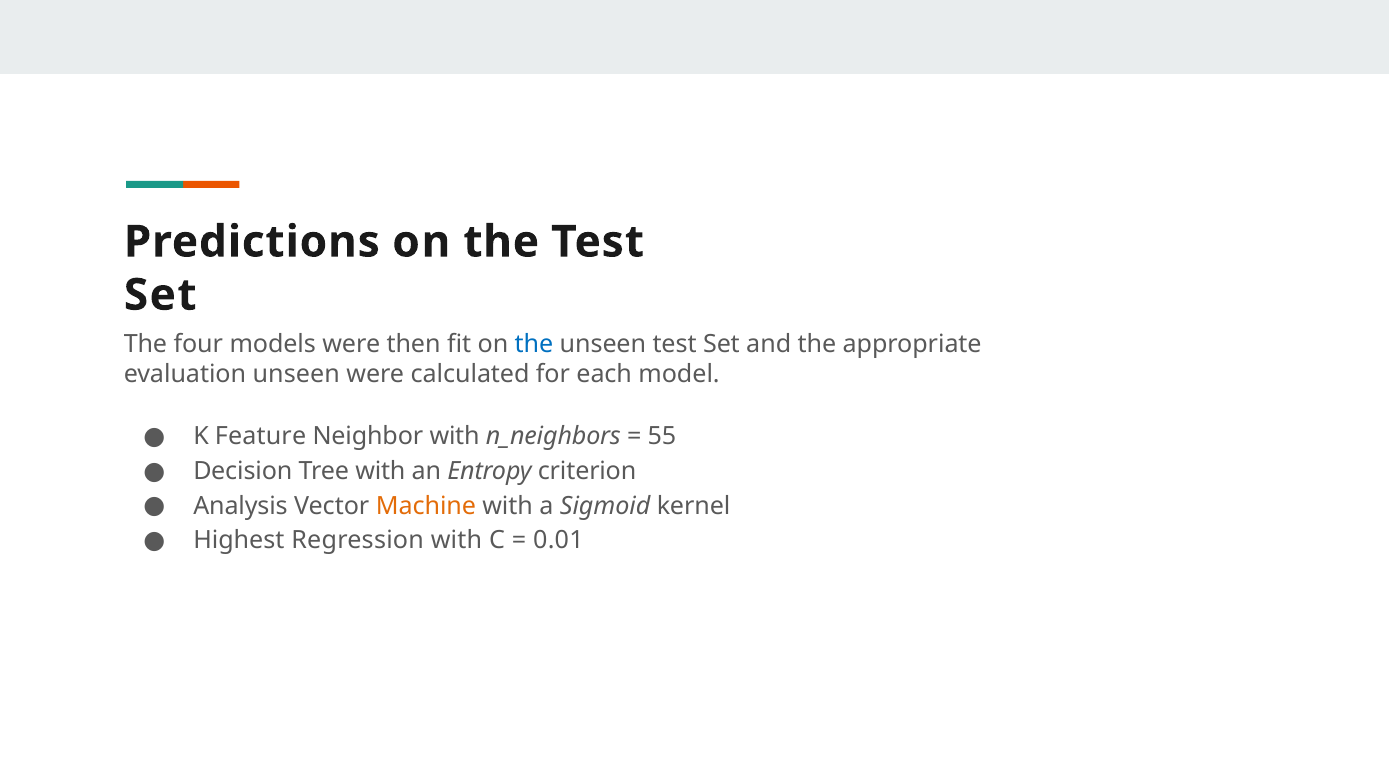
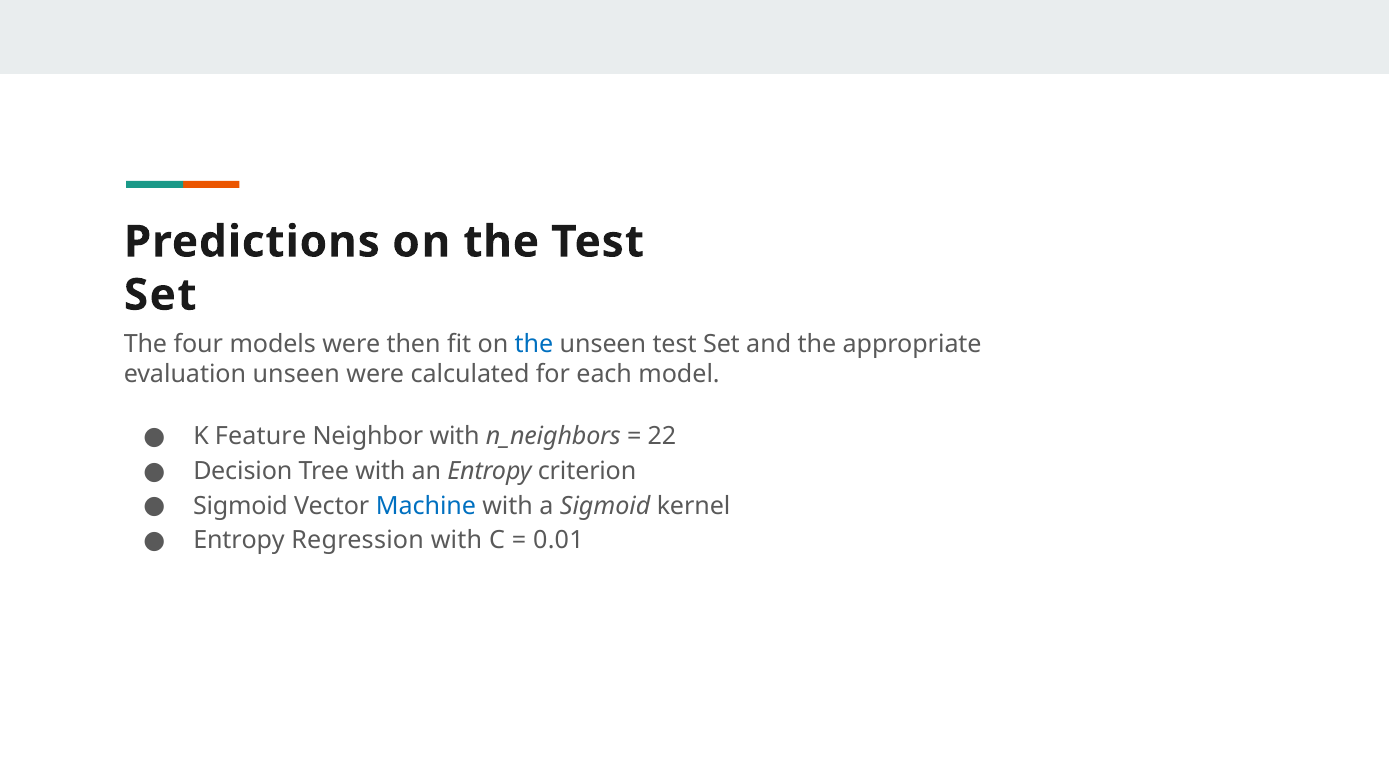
55: 55 -> 22 (662, 437)
Analysis: Analysis -> Sigmoid (241, 506)
Machine colour: orange -> blue (426, 506)
Highest: Highest -> Entropy (239, 541)
